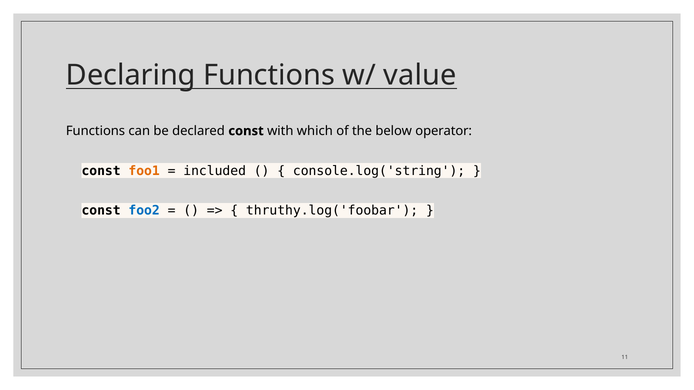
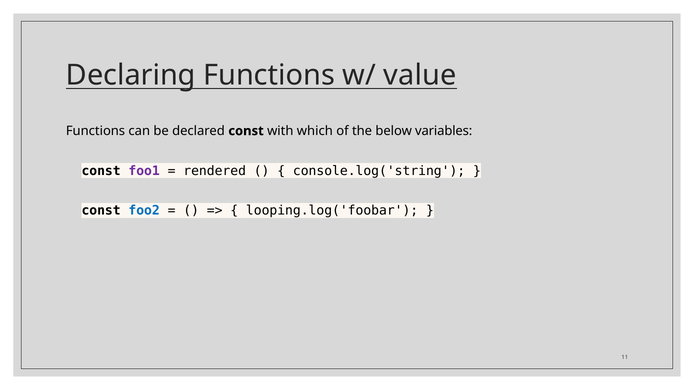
operator: operator -> variables (444, 131)
foo1 colour: orange -> purple (144, 171)
included: included -> rendered (215, 171)
thruthy.log('foobar: thruthy.log('foobar -> looping.log('foobar (332, 211)
